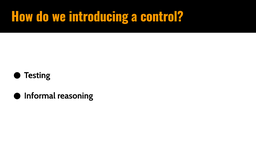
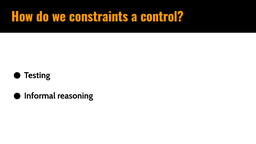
introducing: introducing -> constraints (98, 17)
